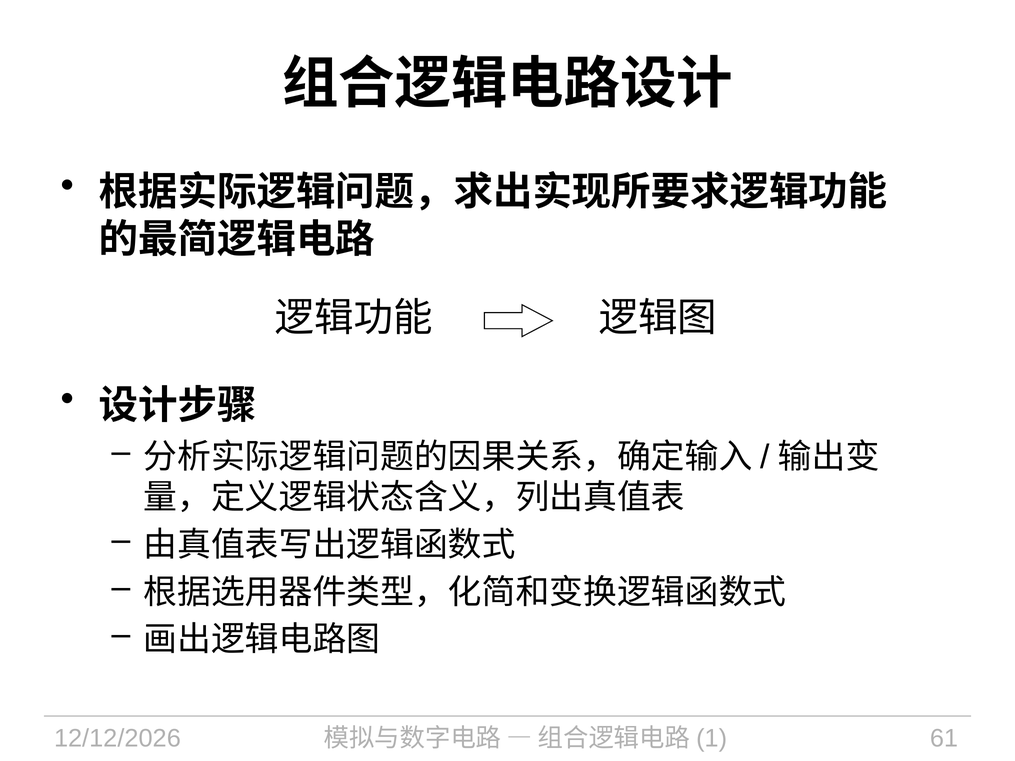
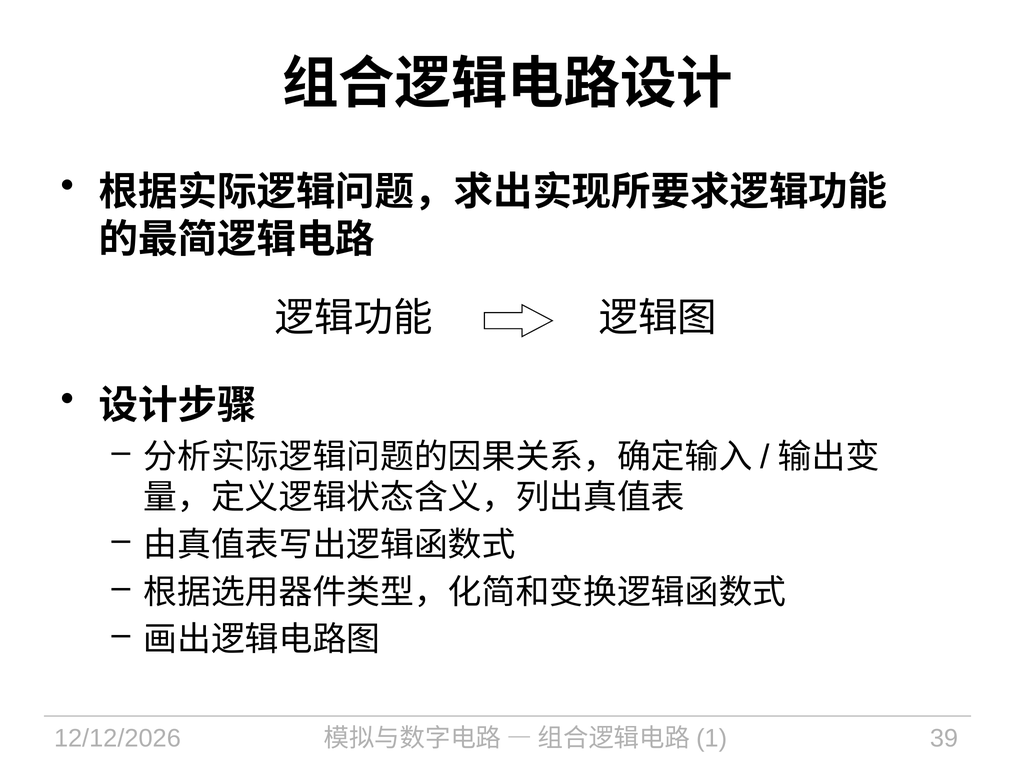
61: 61 -> 39 (944, 738)
